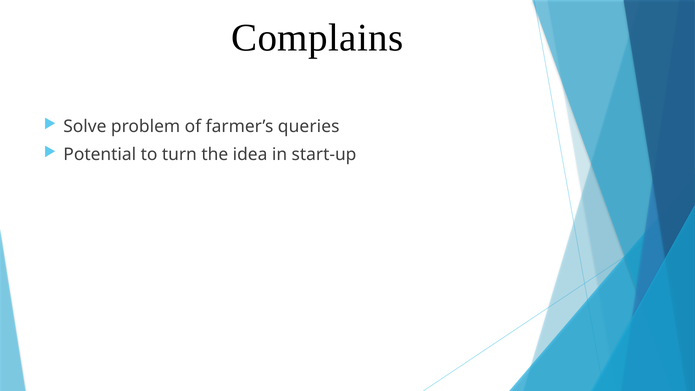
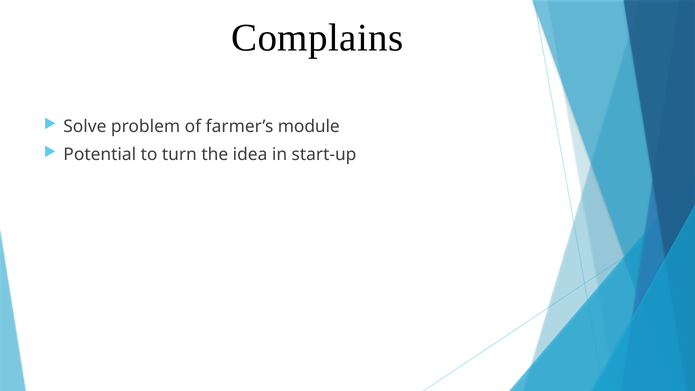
queries: queries -> module (309, 127)
